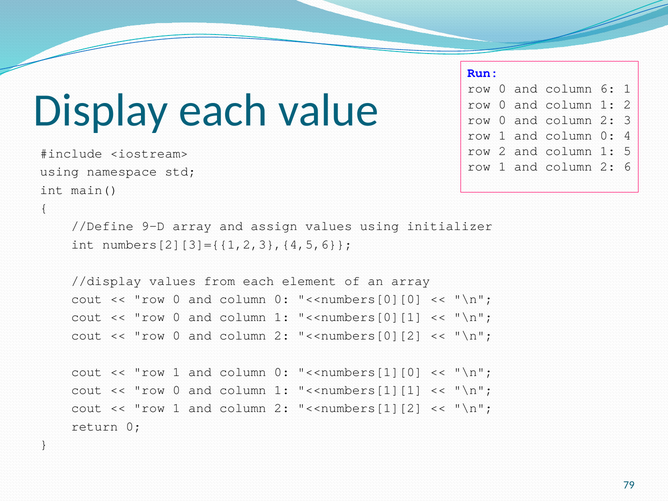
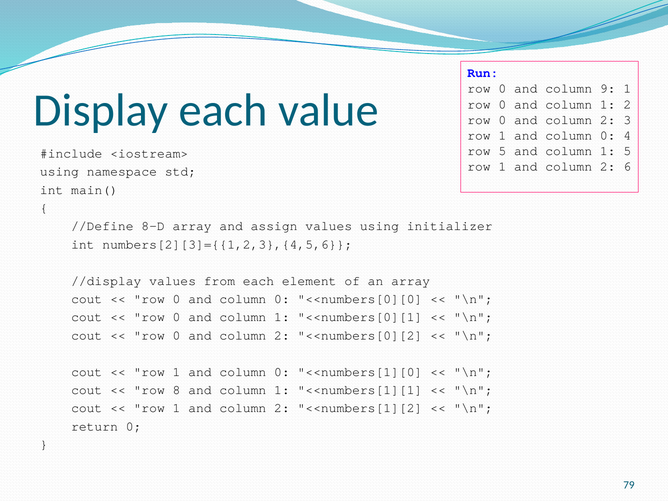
column 6: 6 -> 9 (608, 89)
row 2: 2 -> 5 (502, 151)
9-D: 9-D -> 8-D (153, 226)
0: 0 -> 8 (176, 390)
